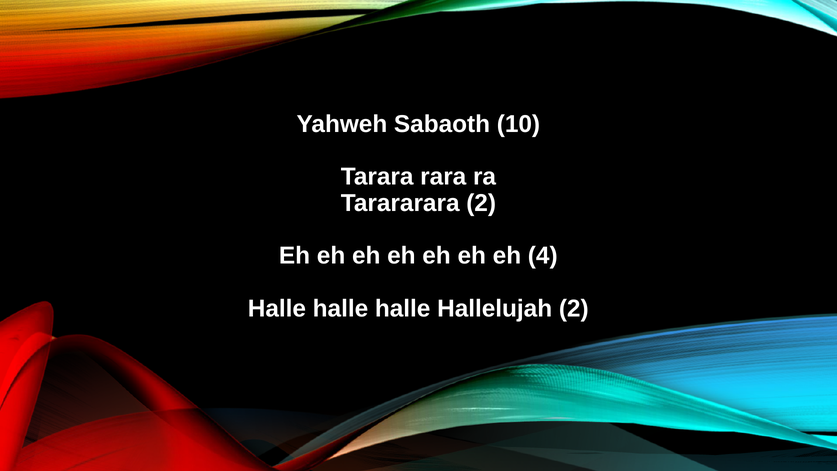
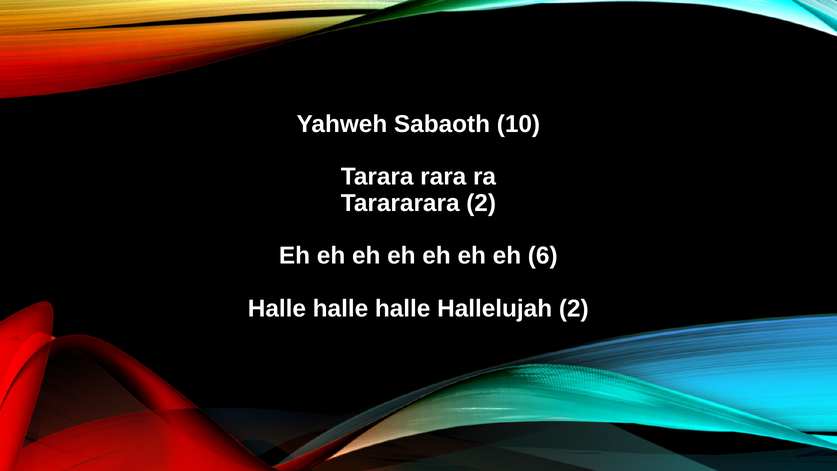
4: 4 -> 6 (543, 256)
